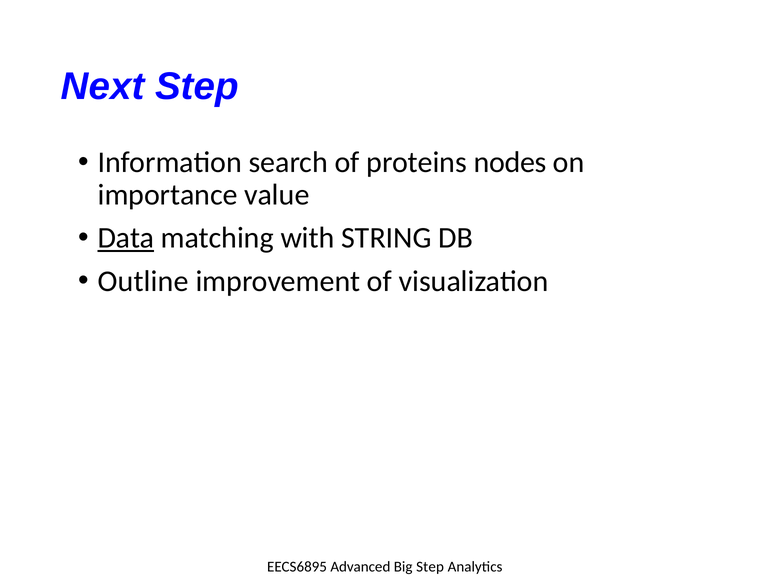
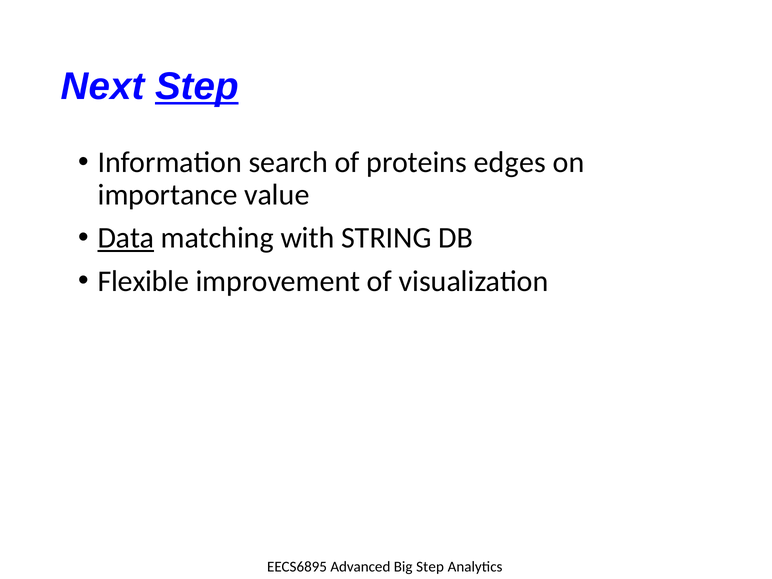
Step underline: none -> present (197, 86)
nodes: nodes -> edges (510, 163)
Outline: Outline -> Flexible (143, 281)
